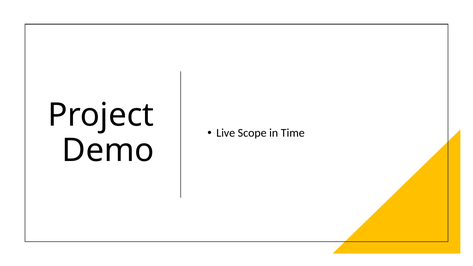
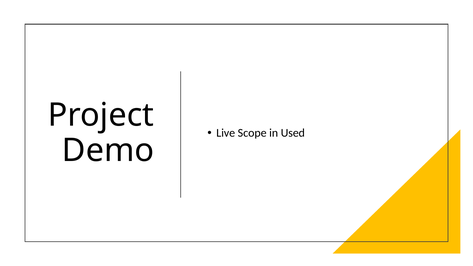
Time: Time -> Used (293, 133)
